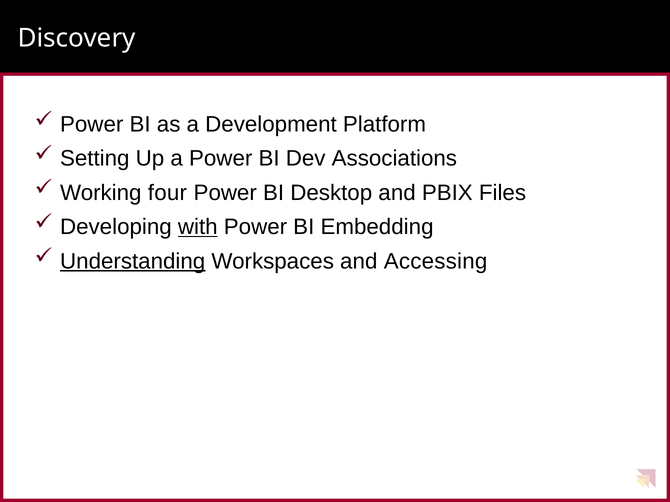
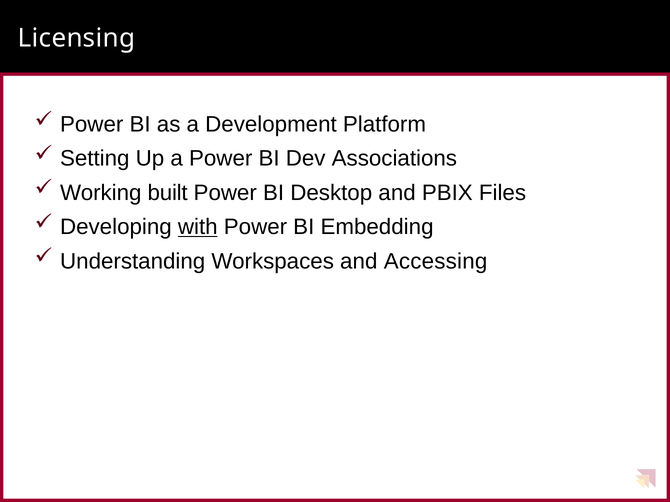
Discovery: Discovery -> Licensing (77, 38)
four: four -> built (168, 193)
Understanding underline: present -> none (133, 261)
